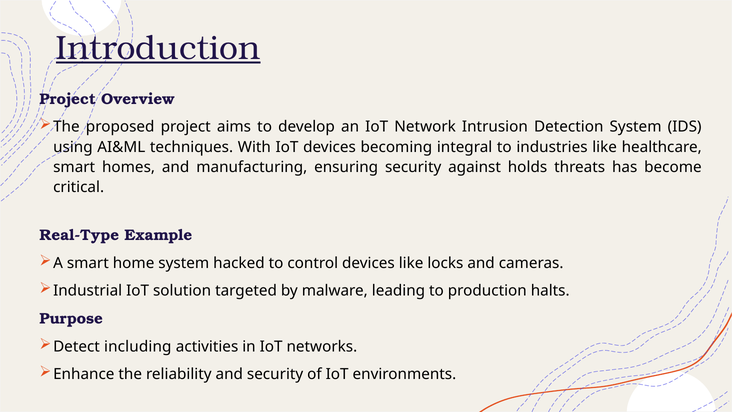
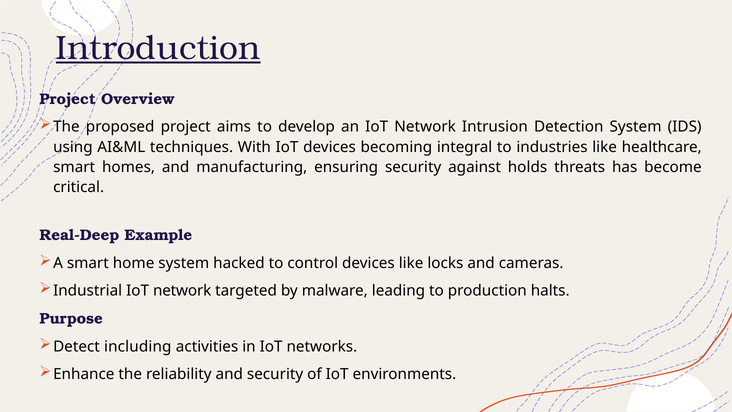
Real-Type: Real-Type -> Real-Deep (79, 235)
Industrial IoT solution: solution -> network (182, 291)
